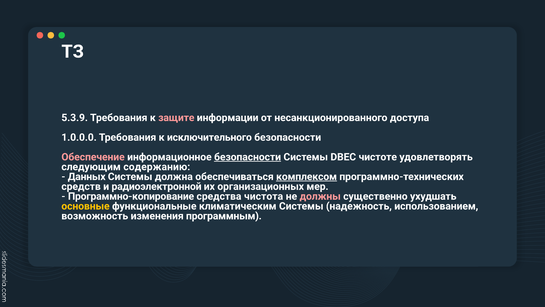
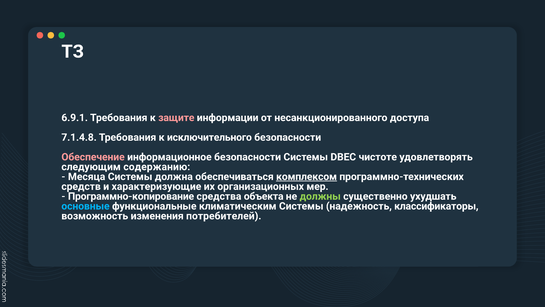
5.3.9: 5.3.9 -> 6.9.1 (75, 118)
1.0.0.0: 1.0.0.0 -> 7.1.4.8 (79, 137)
безопасности underline: present -> none (248, 157)
Данных: Данных -> Месяца (87, 176)
радиоэлектронной: радиоэлектронной -> характеризующие (156, 186)
чистота: чистота -> объекта (264, 196)
должны colour: pink -> light green (320, 196)
основные colour: yellow -> light blue (85, 206)
использованием: использованием -> классификаторы (436, 206)
программным: программным -> потребителей (224, 216)
